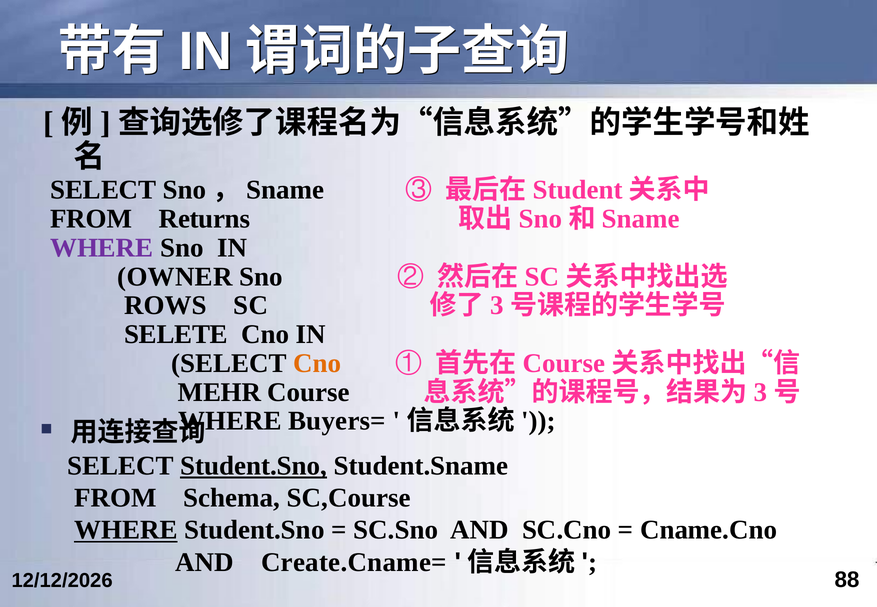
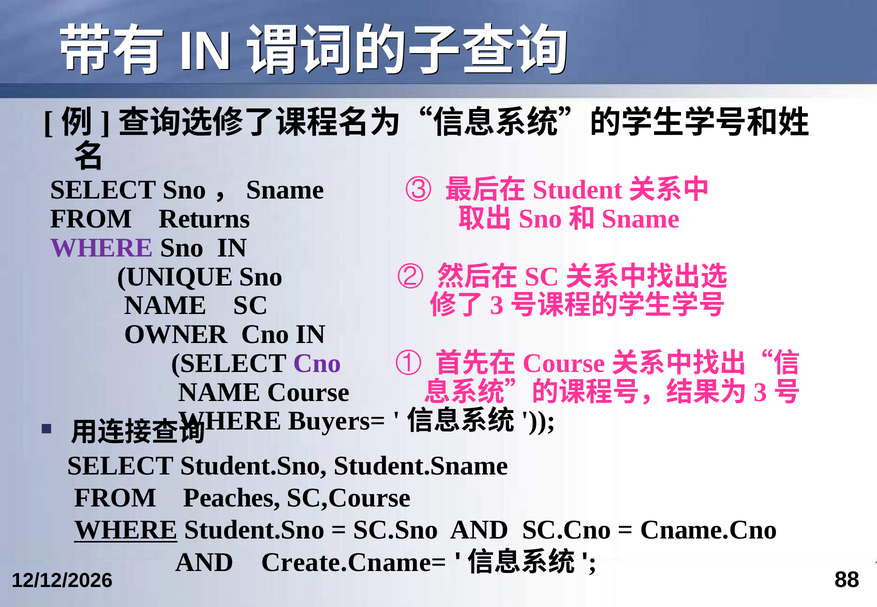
OWNER: OWNER -> UNIQUE (175, 277)
ROWS: ROWS -> NAME (165, 306)
SELETE: SELETE -> OWNER (176, 334)
Cno colour: orange -> purple (317, 363)
MEHR: MEHR -> NAME (219, 392)
Student.Sno underline: present -> none (254, 466)
Schema: Schema -> Peaches (232, 498)
